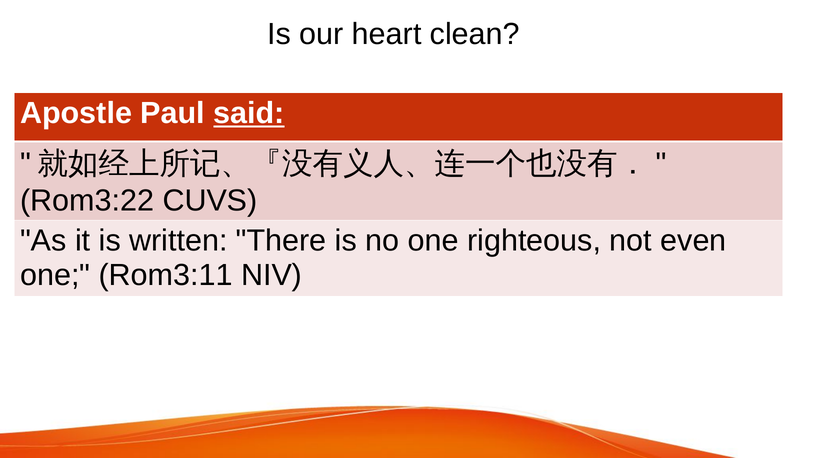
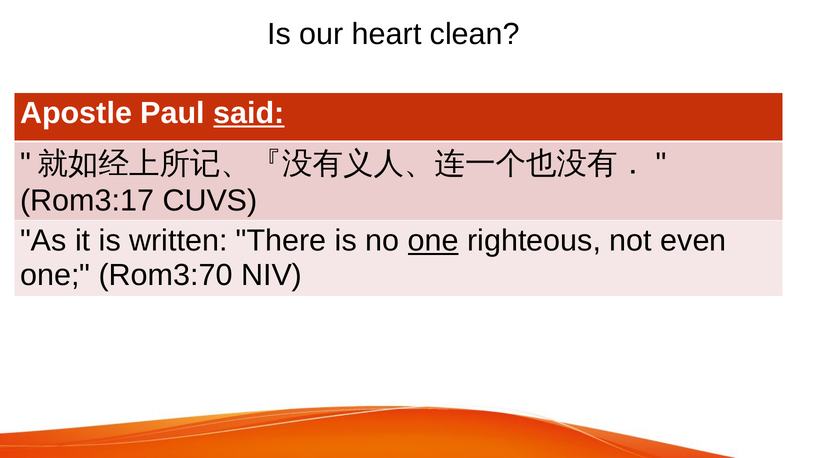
Rom3:22: Rom3:22 -> Rom3:17 (87, 201)
one underline: none -> present (433, 241)
Rom3:11: Rom3:11 -> Rom3:70 (166, 275)
